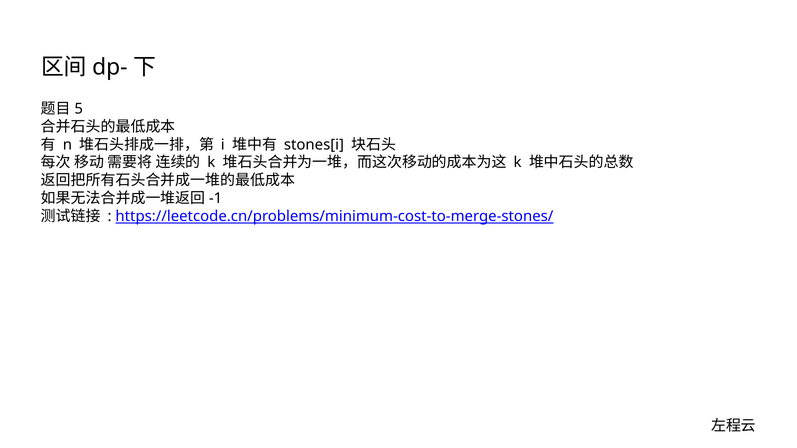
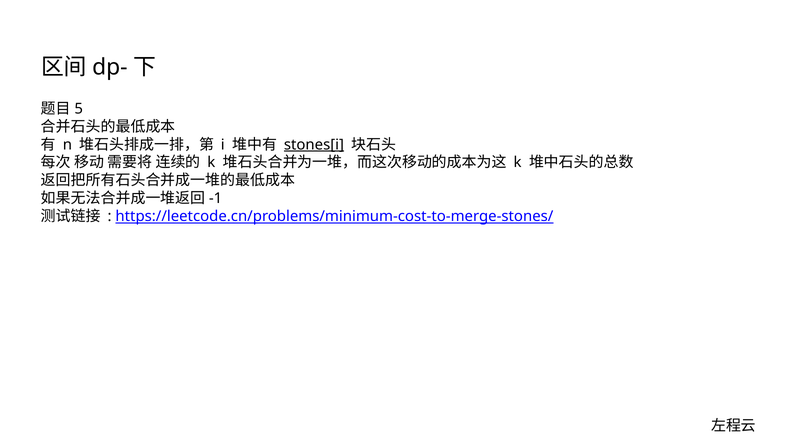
stones[i underline: none -> present (314, 145)
